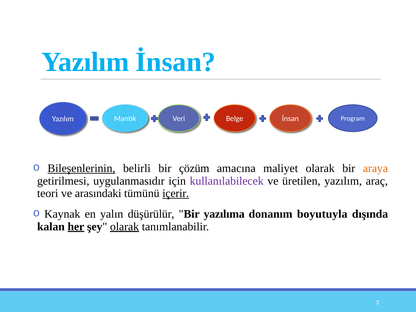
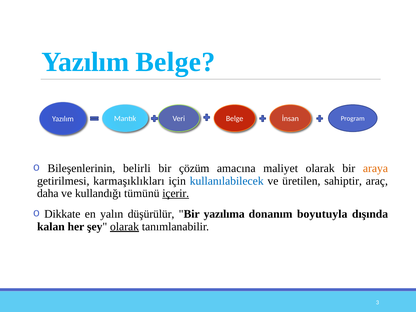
Yazılım İnsan: İnsan -> Belge (175, 62)
Bileşenlerinin underline: present -> none (81, 169)
uygulanmasıdır: uygulanmasıdır -> karmaşıklıkları (129, 181)
kullanılabilecek colour: purple -> blue (227, 181)
üretilen yazılım: yazılım -> sahiptir (343, 181)
teori: teori -> daha (48, 193)
arasındaki: arasındaki -> kullandığı (98, 193)
Kaynak: Kaynak -> Dikkate (62, 214)
her underline: present -> none (76, 227)
